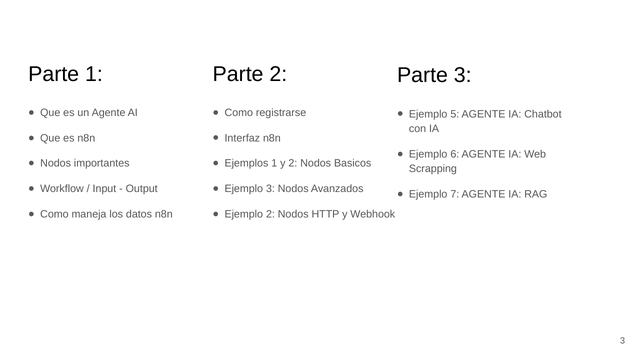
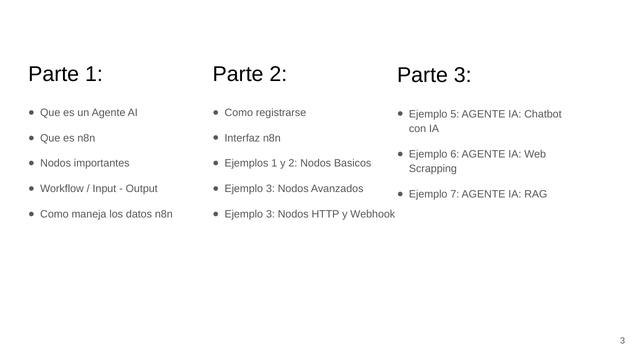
2: 2 -> 3 (270, 214)
